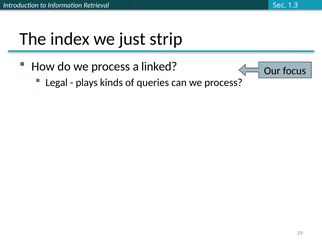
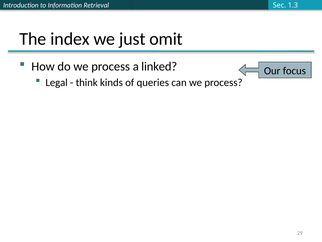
strip: strip -> omit (166, 39)
plays: plays -> think (87, 82)
